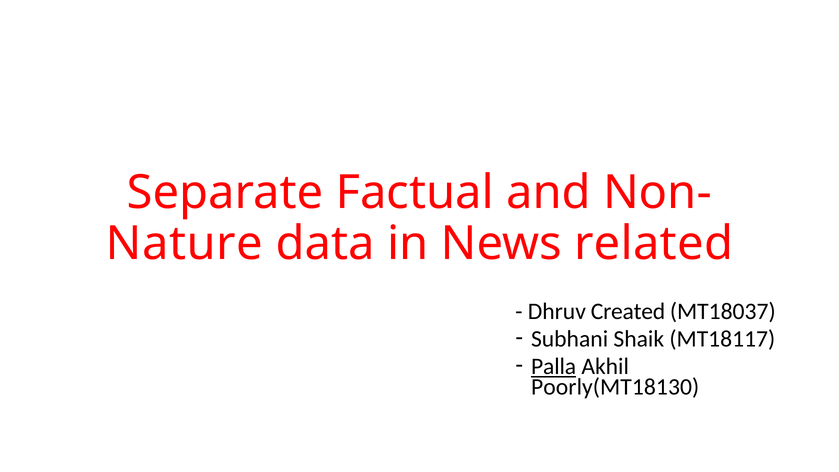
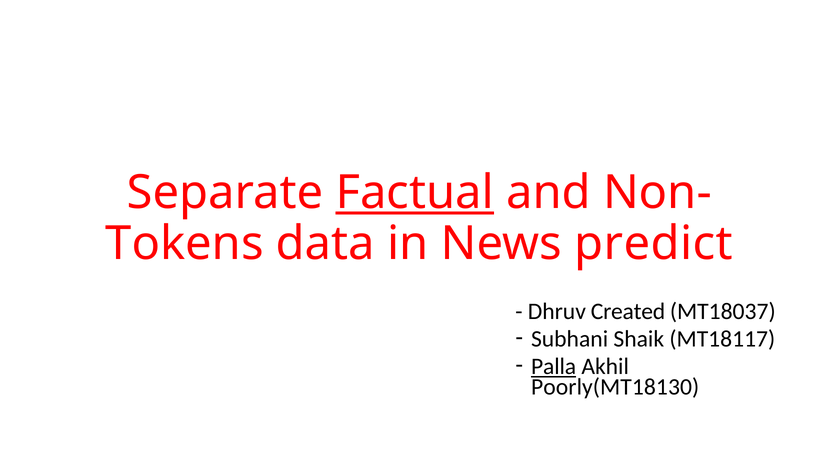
Factual underline: none -> present (415, 193)
Nature: Nature -> Tokens (185, 244)
related: related -> predict (654, 244)
